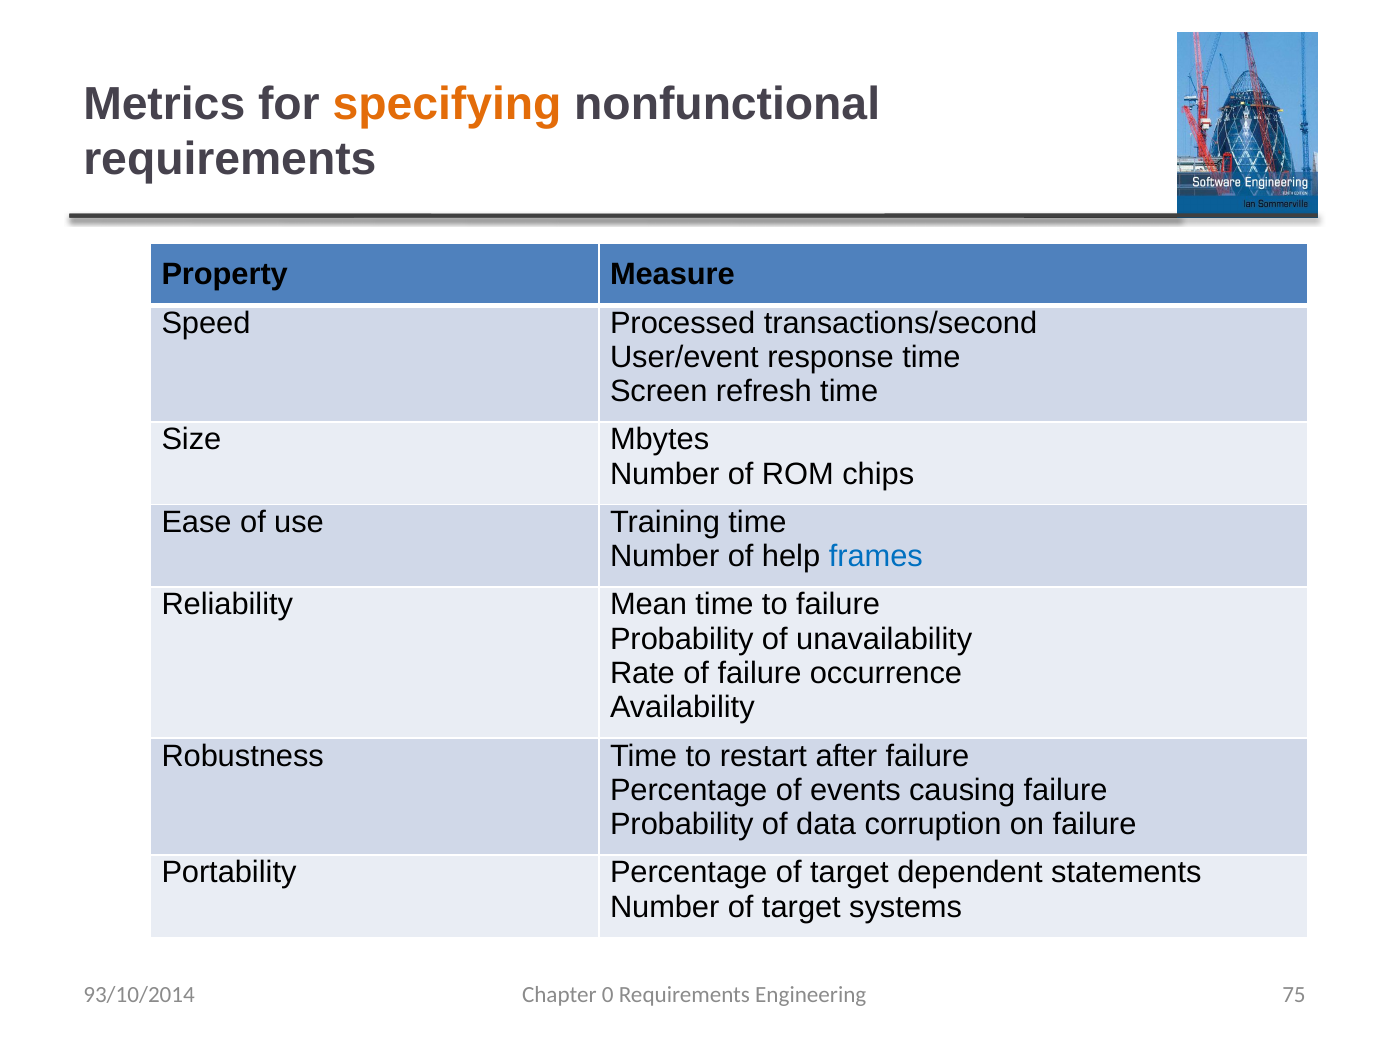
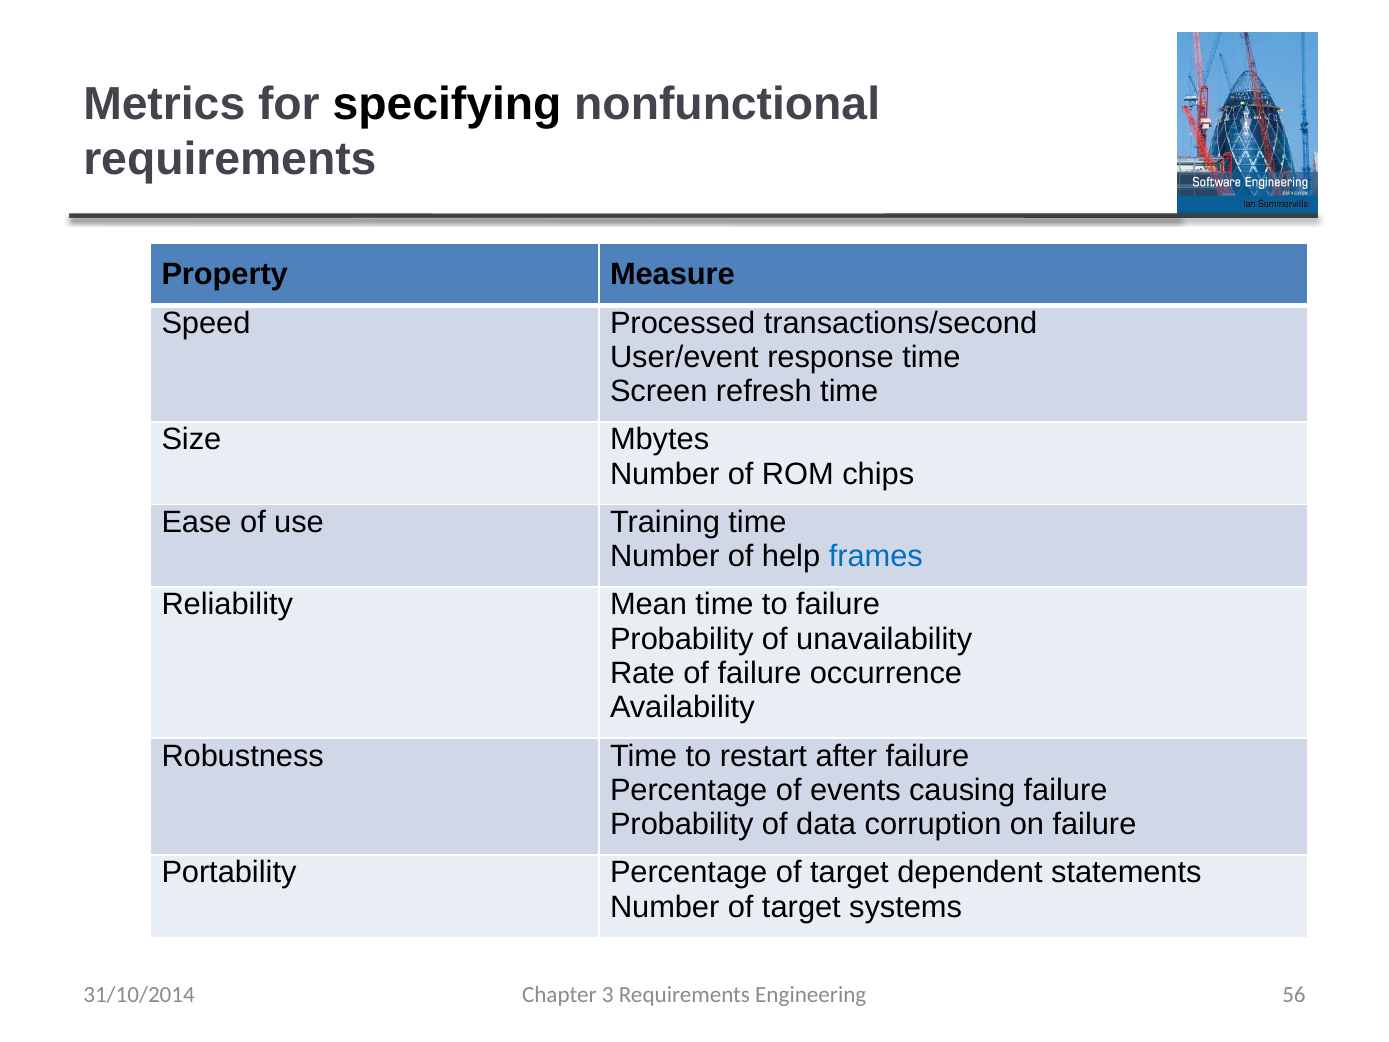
specifying colour: orange -> black (447, 104)
93/10/2014: 93/10/2014 -> 31/10/2014 (139, 995)
0: 0 -> 3 (608, 995)
75: 75 -> 56 (1294, 995)
